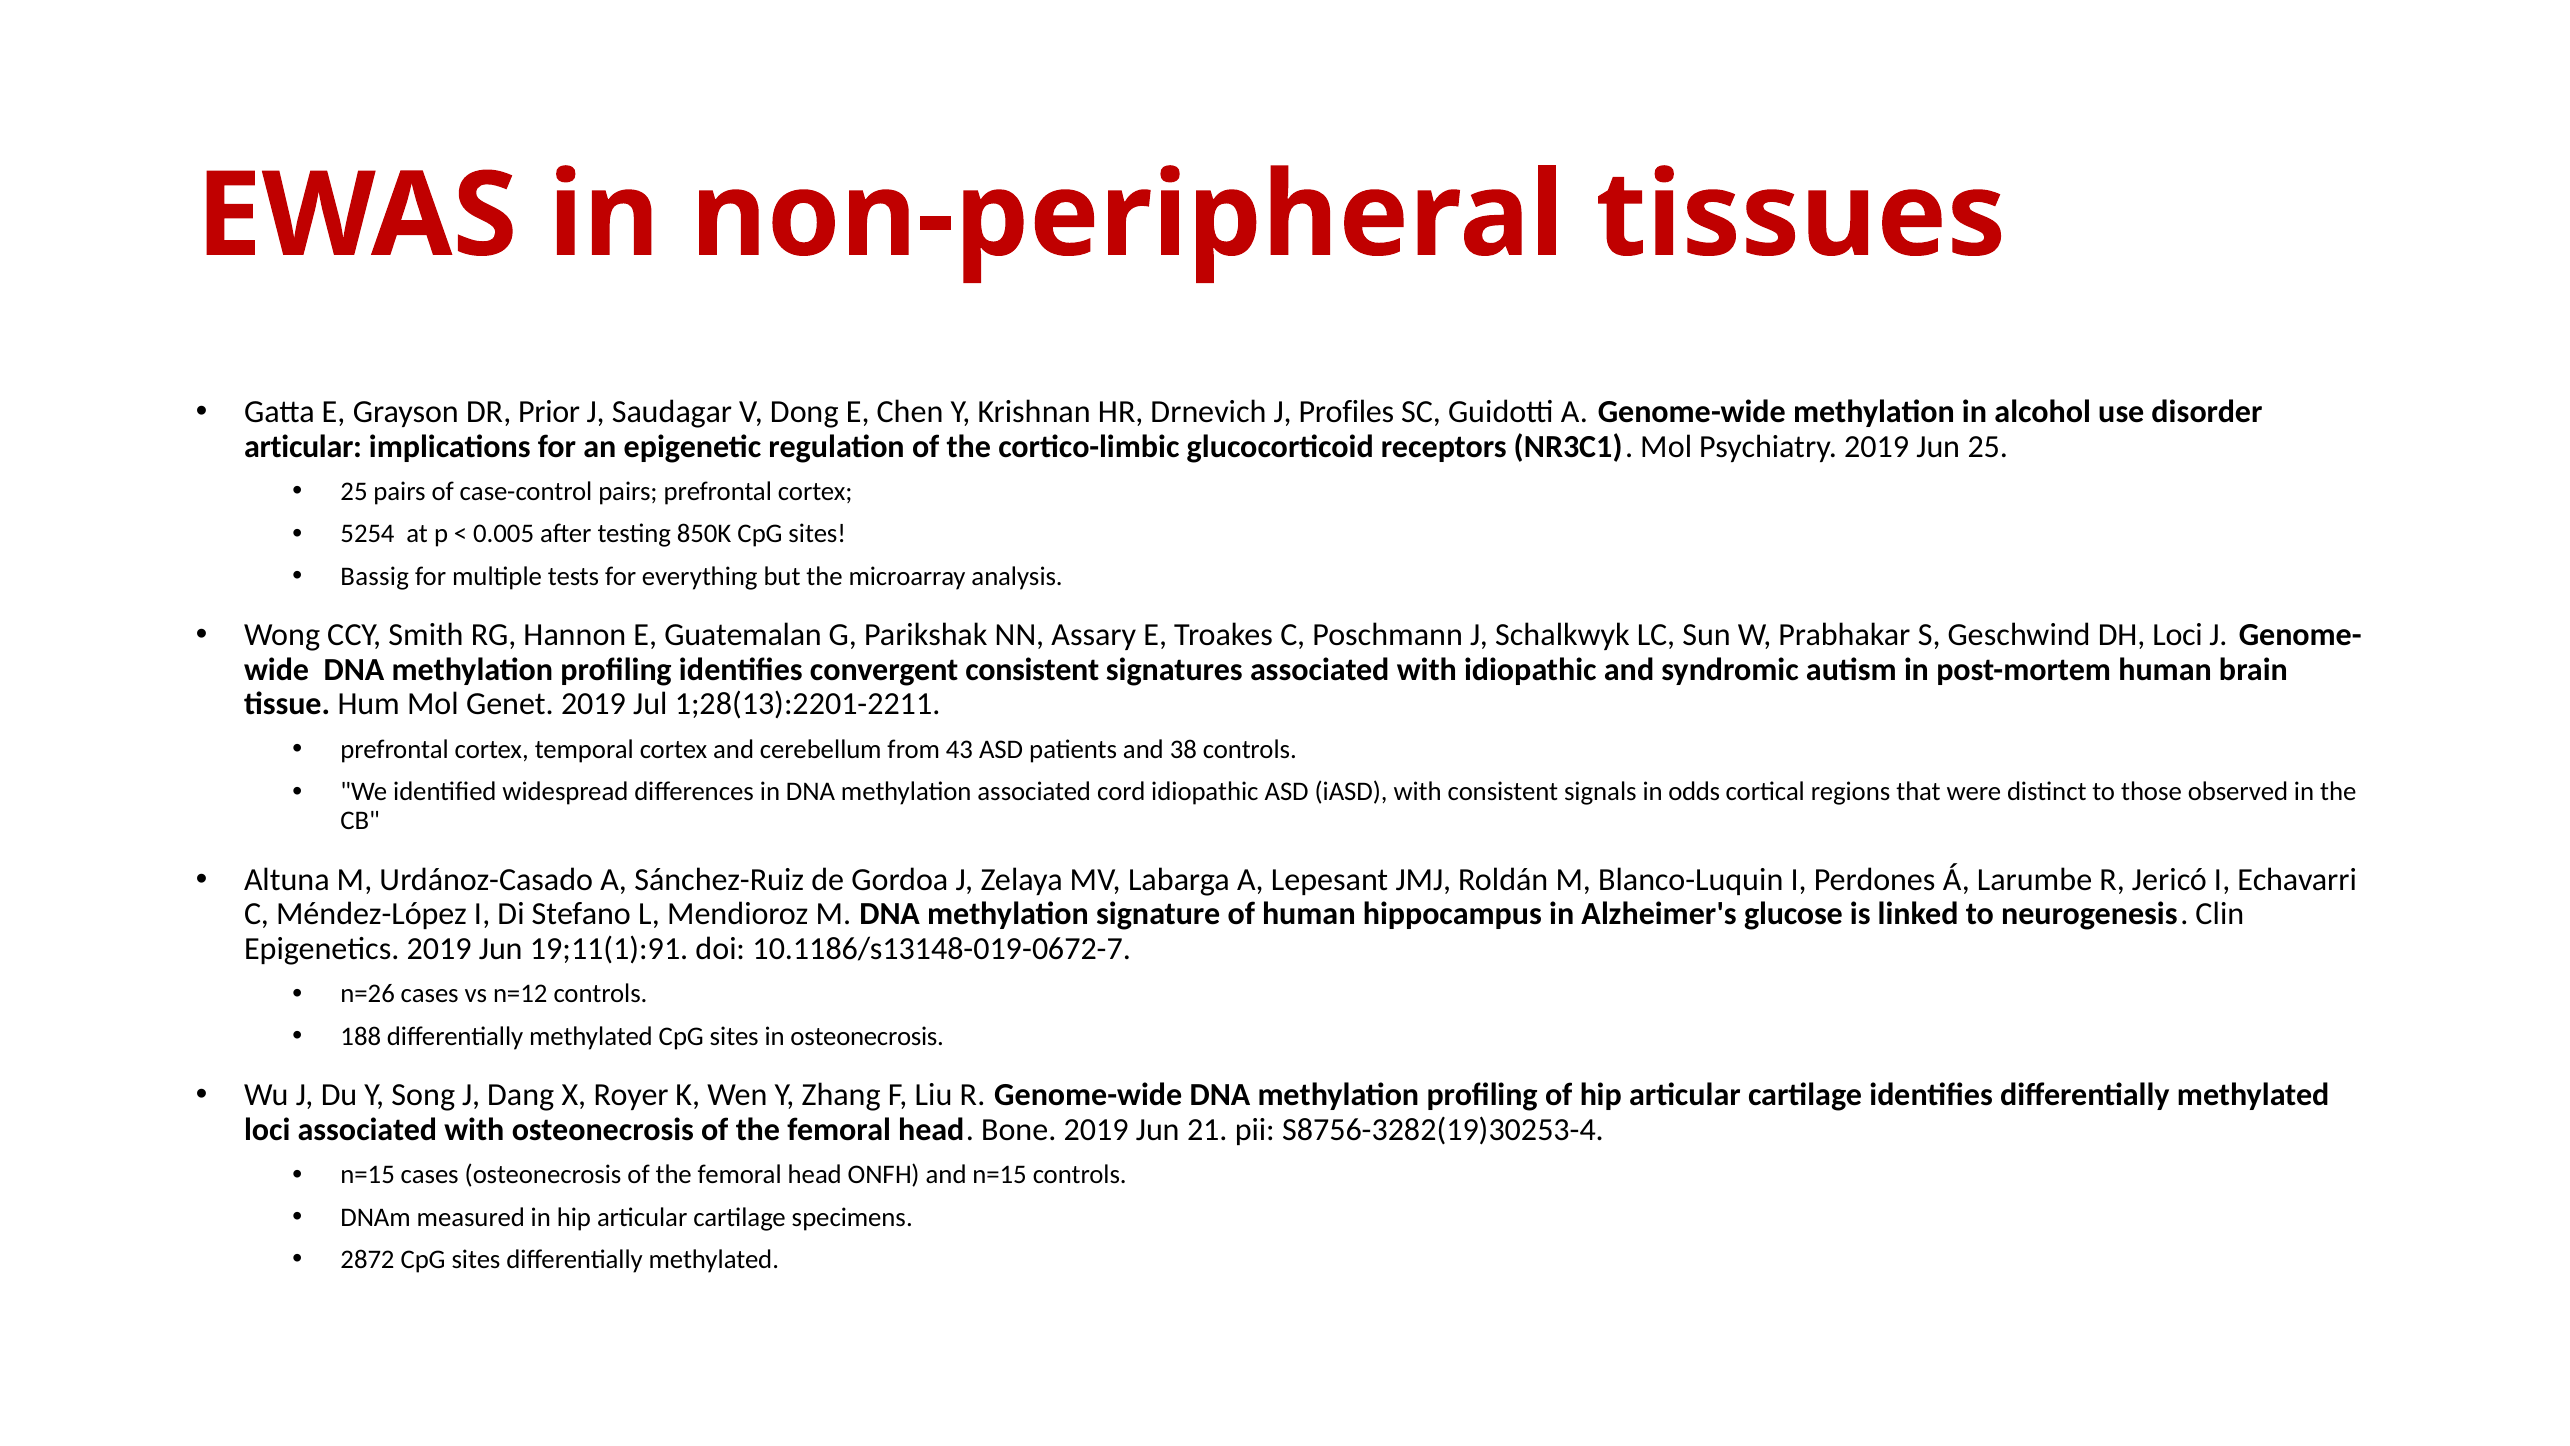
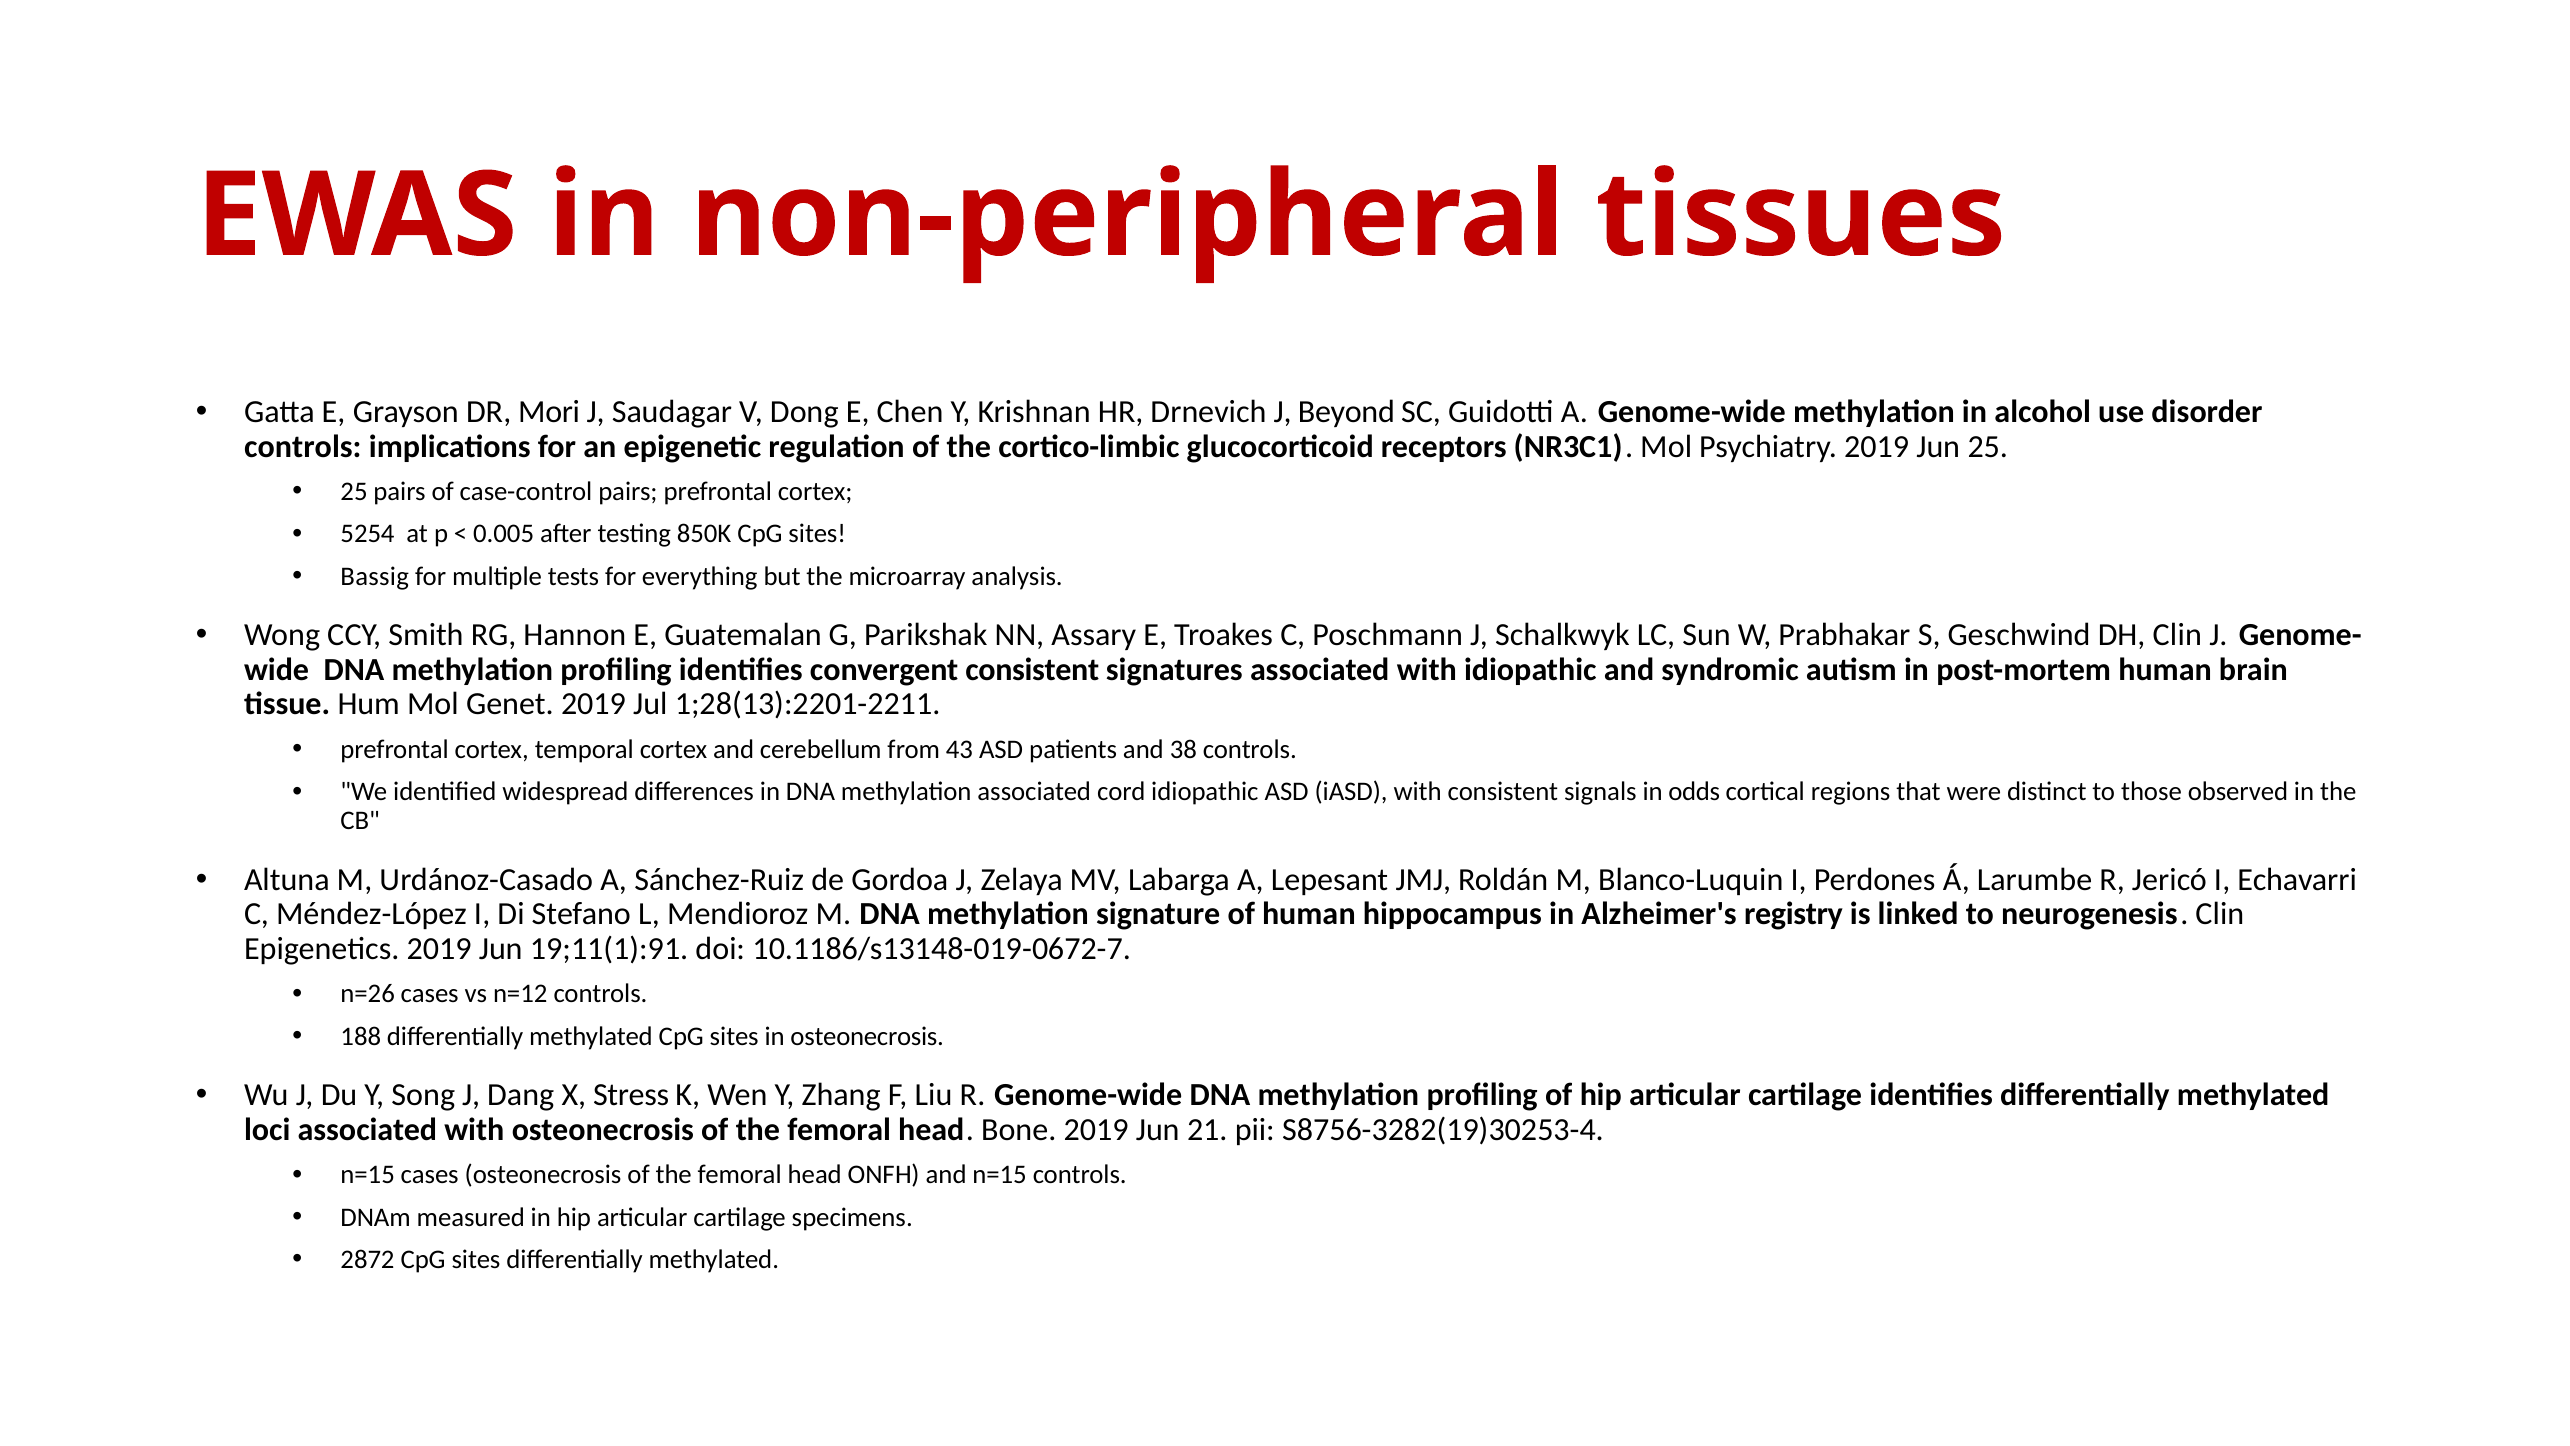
Prior: Prior -> Mori (549, 412)
Profiles: Profiles -> Beyond (1346, 412)
articular: articular -> controls (303, 446)
DH Loci: Loci -> Clin (2177, 635)
glucose: glucose -> registry (1793, 914)
Royer: Royer -> Stress (631, 1095)
